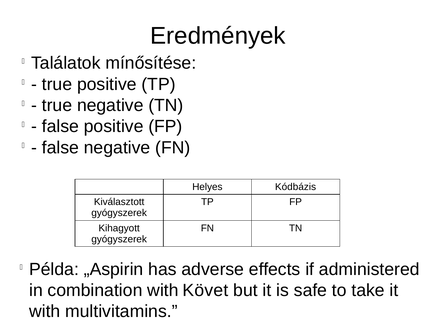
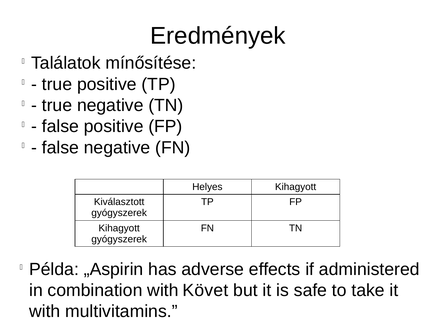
Helyes Kódbázis: Kódbázis -> Kihagyott (296, 187)
